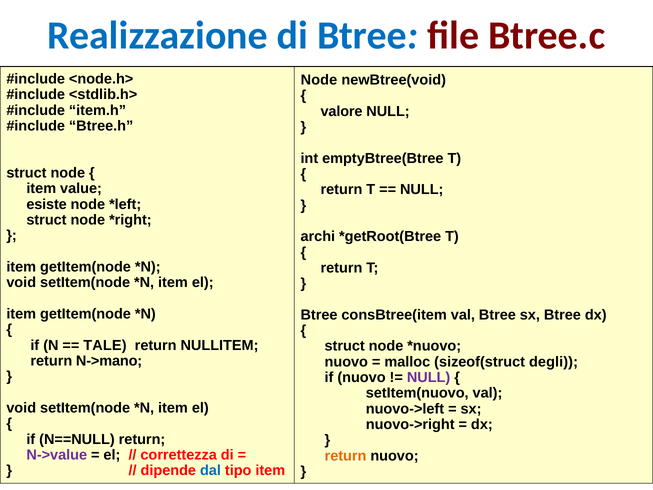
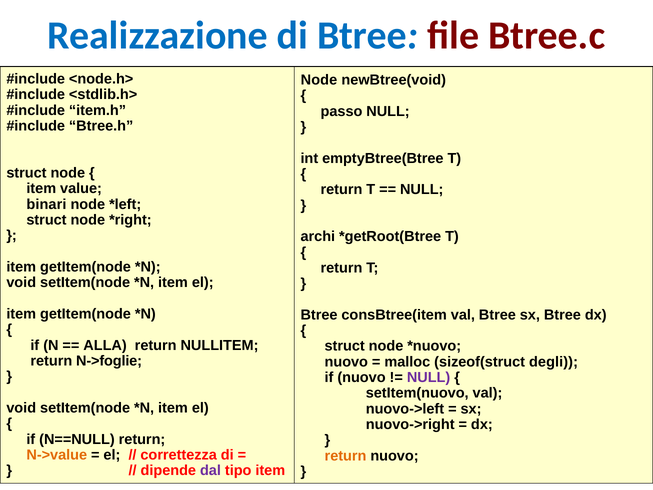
valore: valore -> passo (341, 111)
esiste: esiste -> binari (46, 204)
TALE: TALE -> ALLA (105, 345)
N->mano: N->mano -> N->foglie (109, 361)
N->value colour: purple -> orange (57, 455)
dal colour: blue -> purple (210, 470)
